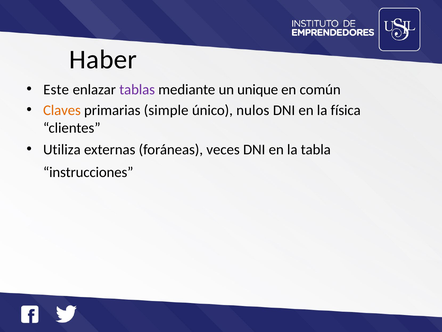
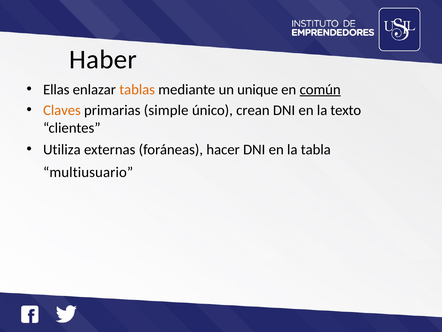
Este: Este -> Ellas (56, 89)
tablas colour: purple -> orange (137, 89)
común underline: none -> present (320, 89)
nulos: nulos -> crean (253, 110)
física: física -> texto (346, 110)
veces: veces -> hacer (223, 149)
instrucciones: instrucciones -> multiusuario (88, 172)
